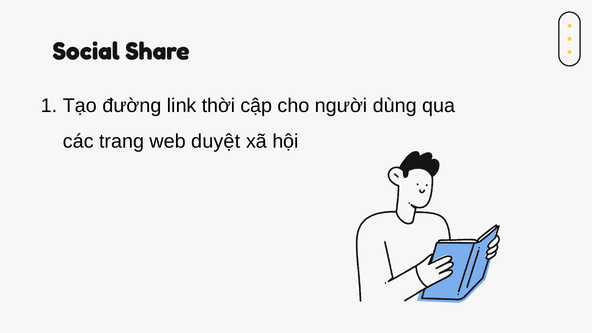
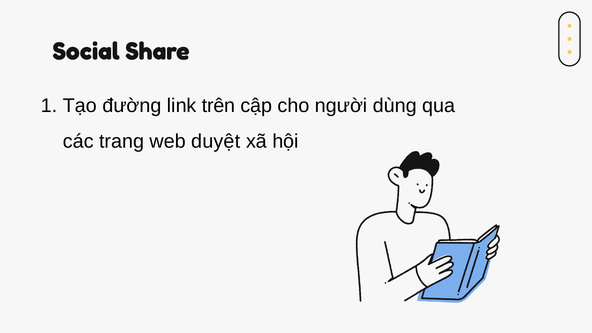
thời: thời -> trên (219, 106)
